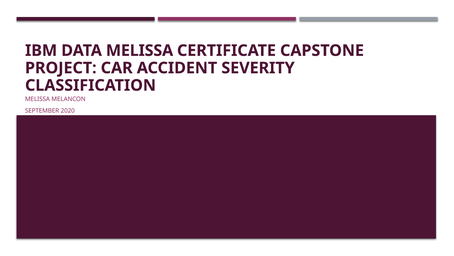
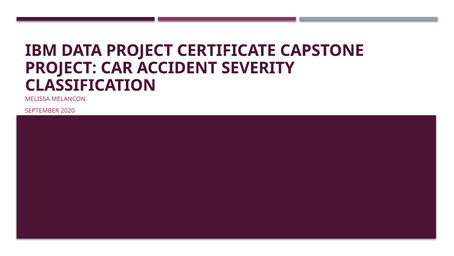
DATA MELISSA: MELISSA -> PROJECT (140, 50)
